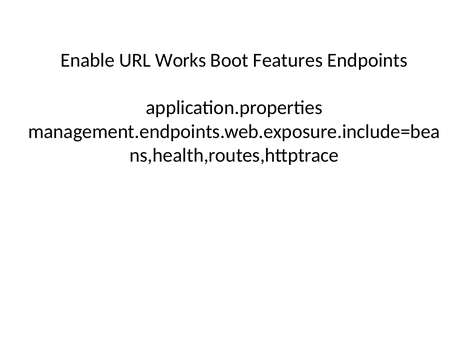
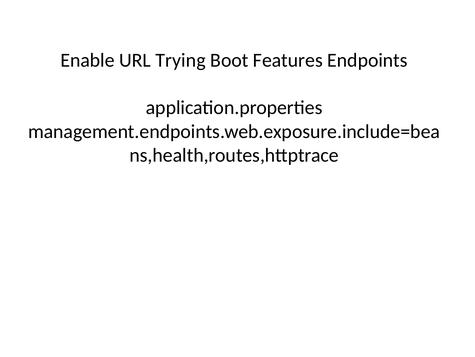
Works: Works -> Trying (181, 60)
